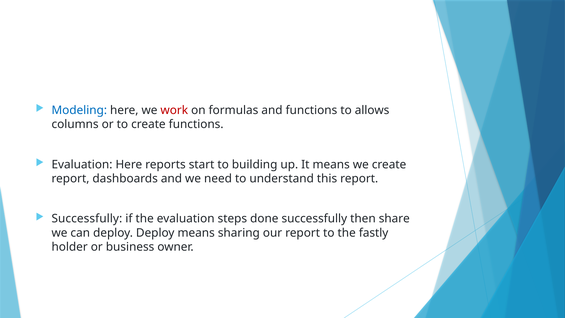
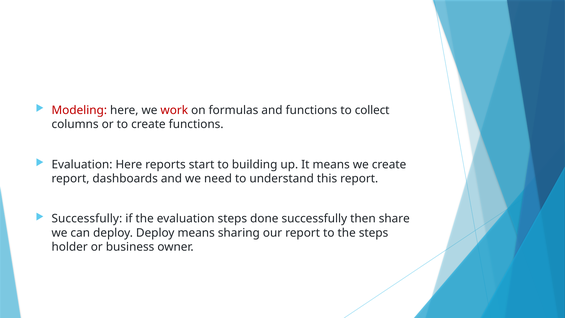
Modeling colour: blue -> red (79, 110)
allows: allows -> collect (372, 110)
the fastly: fastly -> steps (374, 233)
